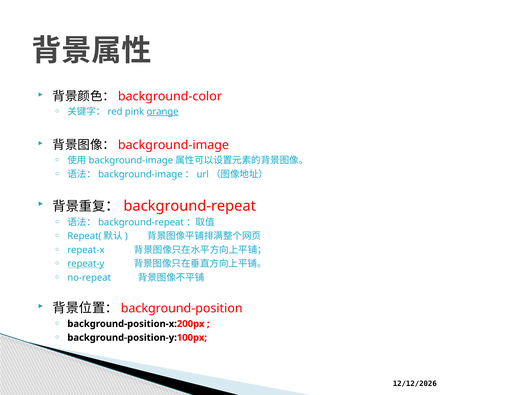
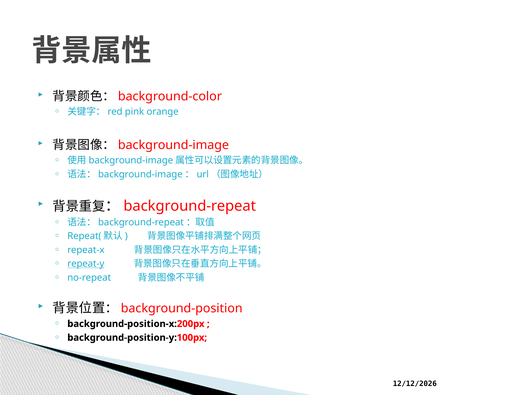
orange underline: present -> none (163, 112)
